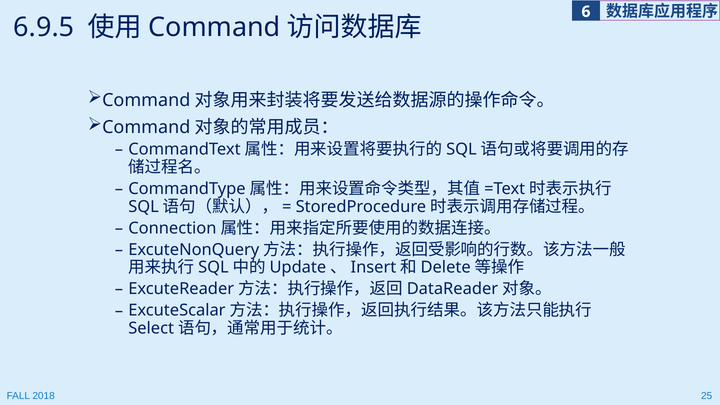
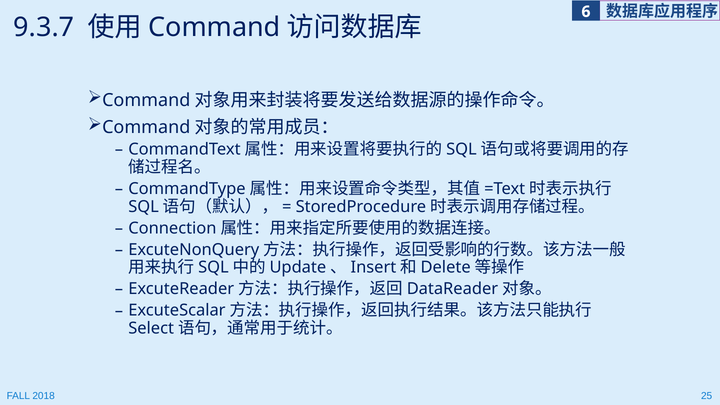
6.9.5: 6.9.5 -> 9.3.7 (44, 27)
